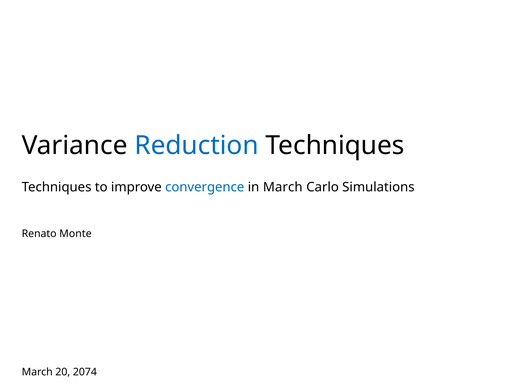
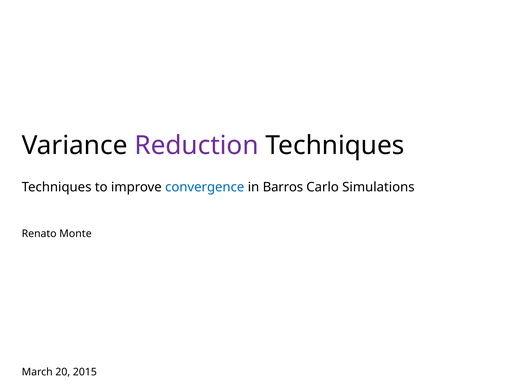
Reduction colour: blue -> purple (197, 145)
in March: March -> Barros (283, 187)
2074: 2074 -> 2015 (85, 372)
